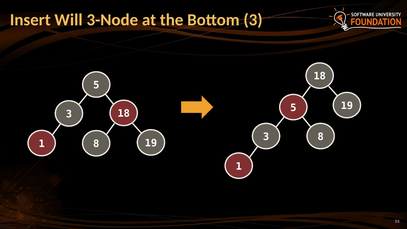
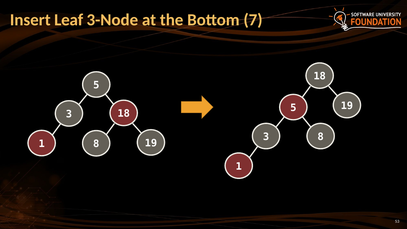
Will: Will -> Leaf (69, 20)
Bottom 3: 3 -> 7 (253, 20)
